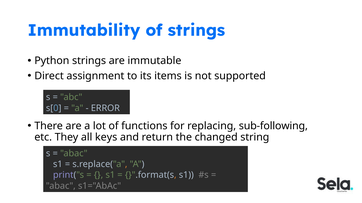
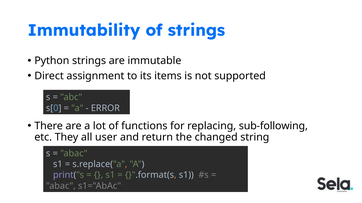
keys: keys -> user (106, 138)
